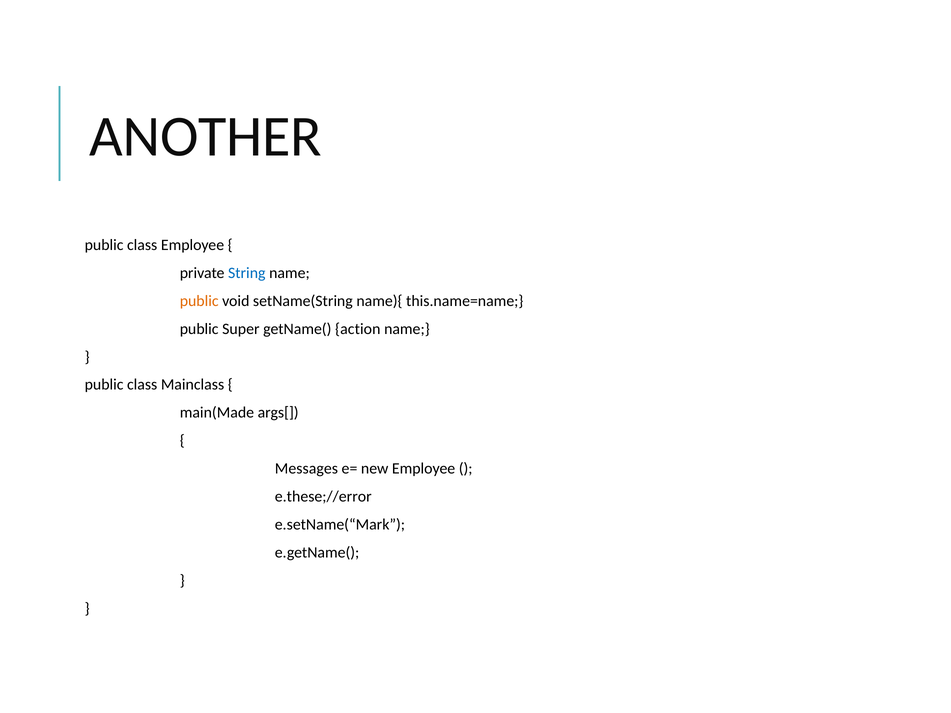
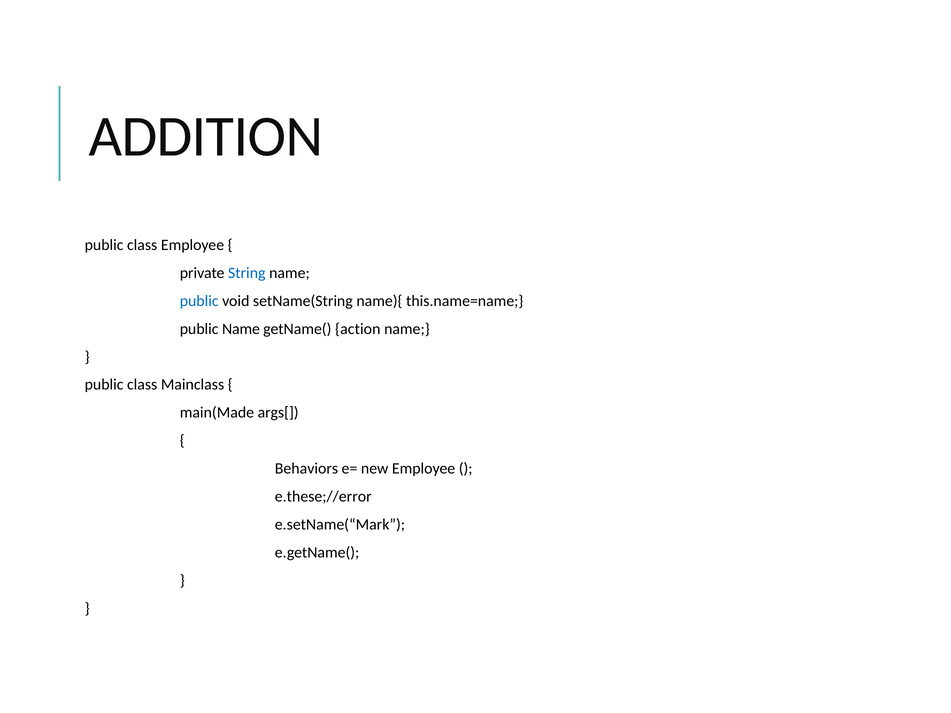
ANOTHER: ANOTHER -> ADDITION (206, 136)
public colour: orange -> blue (199, 301)
public Super: Super -> Name (241, 329)
Messages: Messages -> Behaviors (306, 469)
